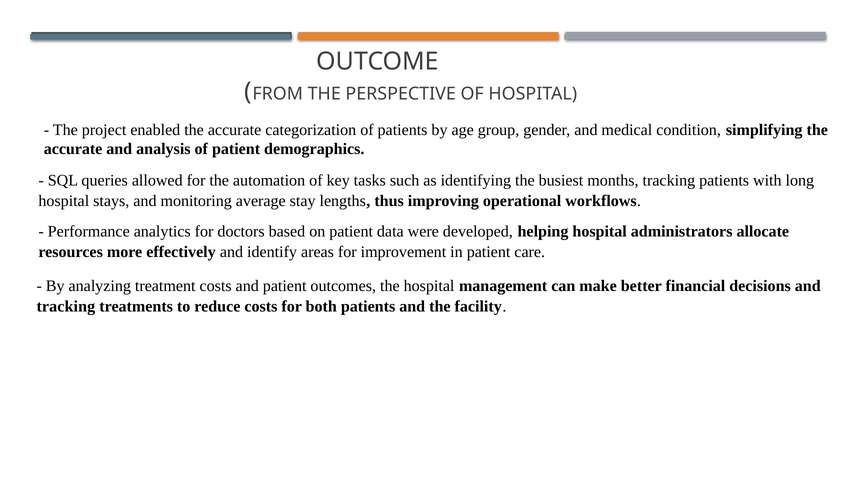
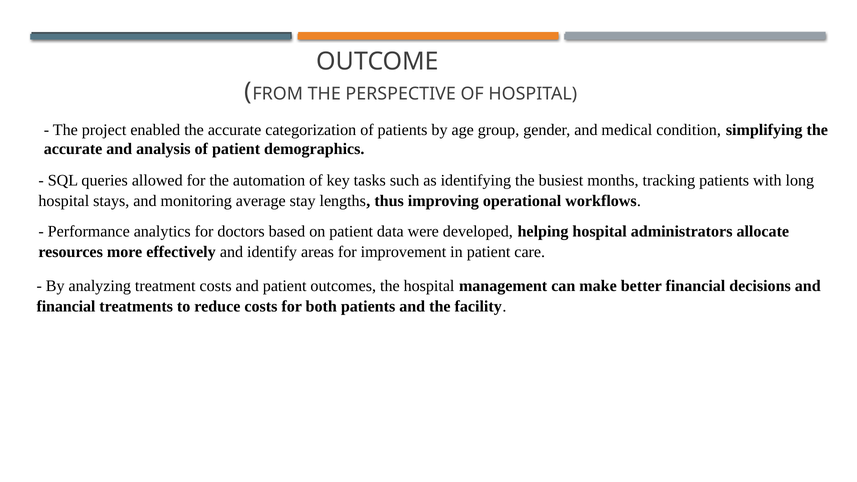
tracking: tracking -> financial (66, 307)
